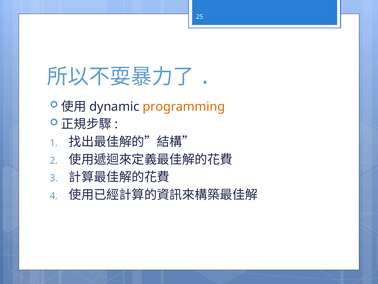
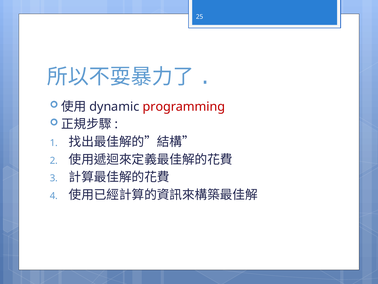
programming colour: orange -> red (184, 106)
